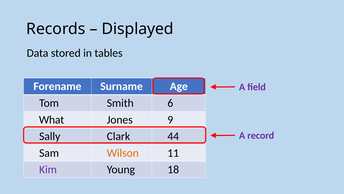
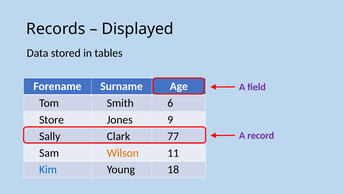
What: What -> Store (52, 119)
44: 44 -> 77 (173, 136)
Kim colour: purple -> blue (48, 169)
